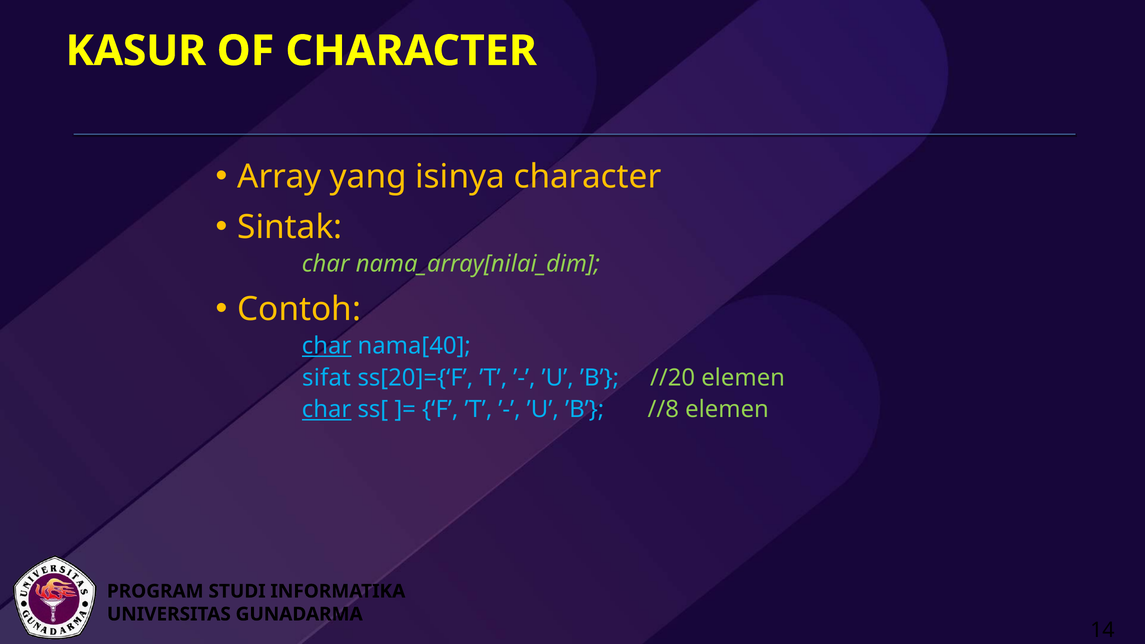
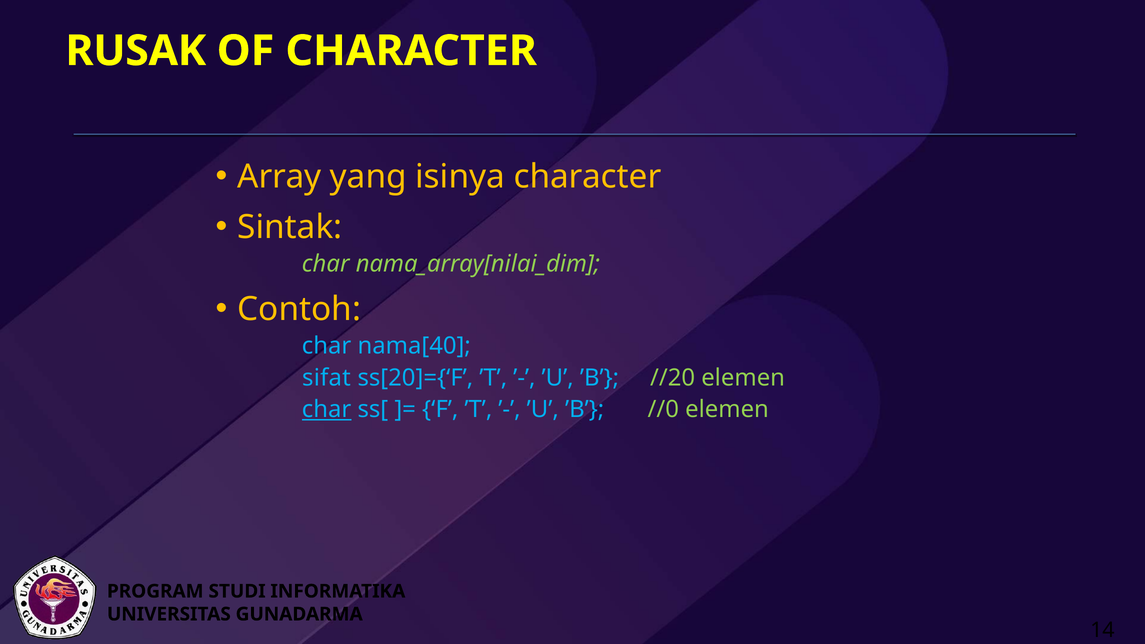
KASUR: KASUR -> RUSAK (136, 51)
char underline: present -> none (327, 346)
//8: //8 -> //0 (663, 409)
